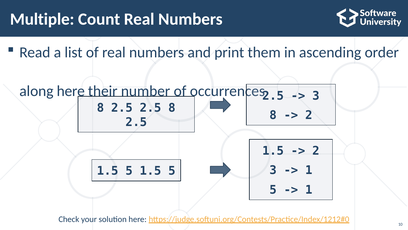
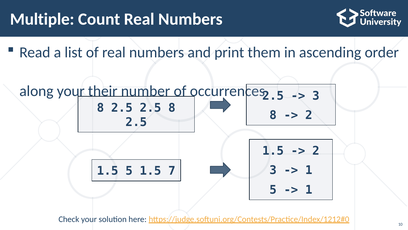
along here: here -> your (71, 91)
5 1.5 5: 5 -> 7 (172, 171)
